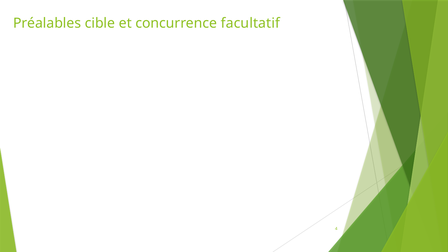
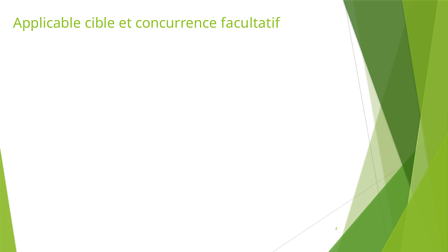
Préalables: Préalables -> Applicable (47, 23)
